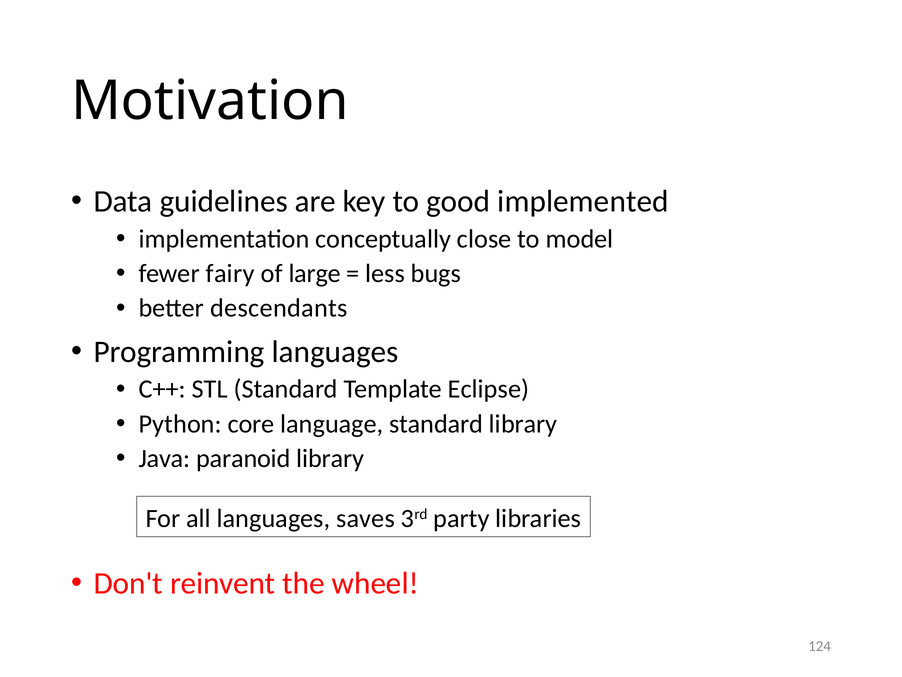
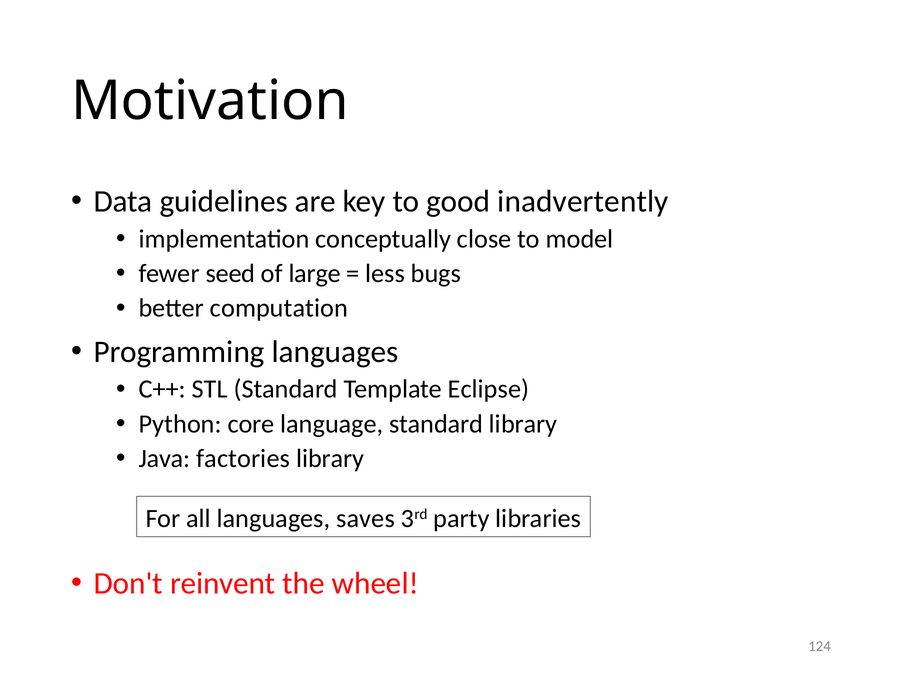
implemented: implemented -> inadvertently (583, 201)
fairy: fairy -> seed (230, 273)
descendants: descendants -> computation (279, 308)
paranoid: paranoid -> factories (243, 458)
